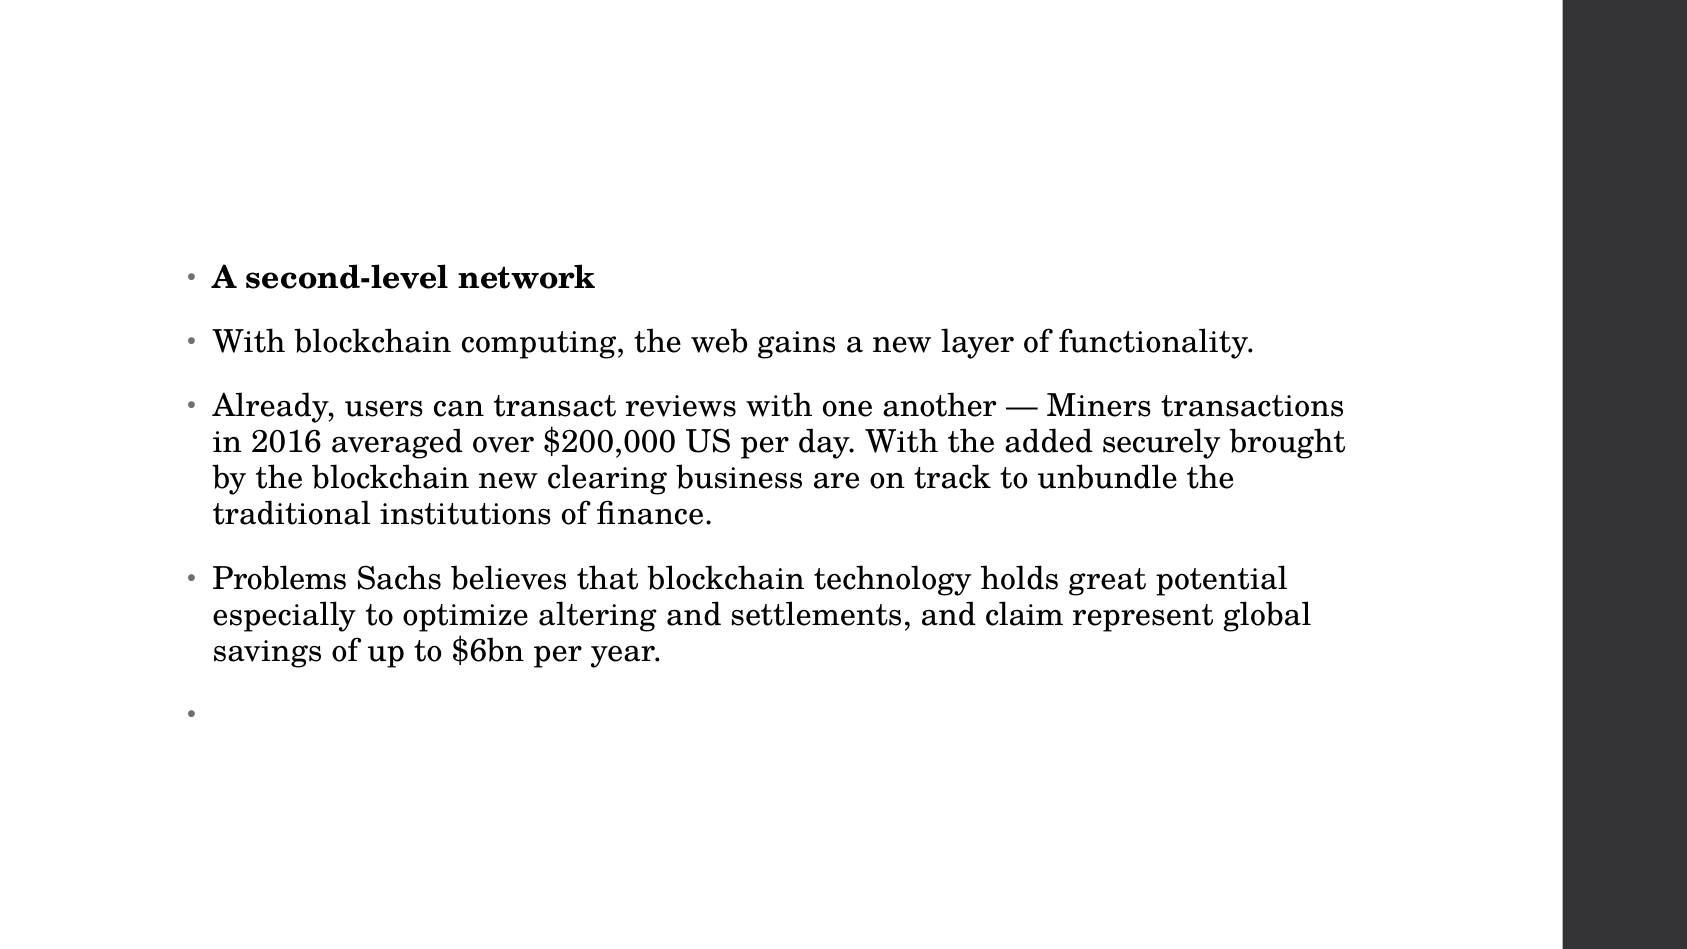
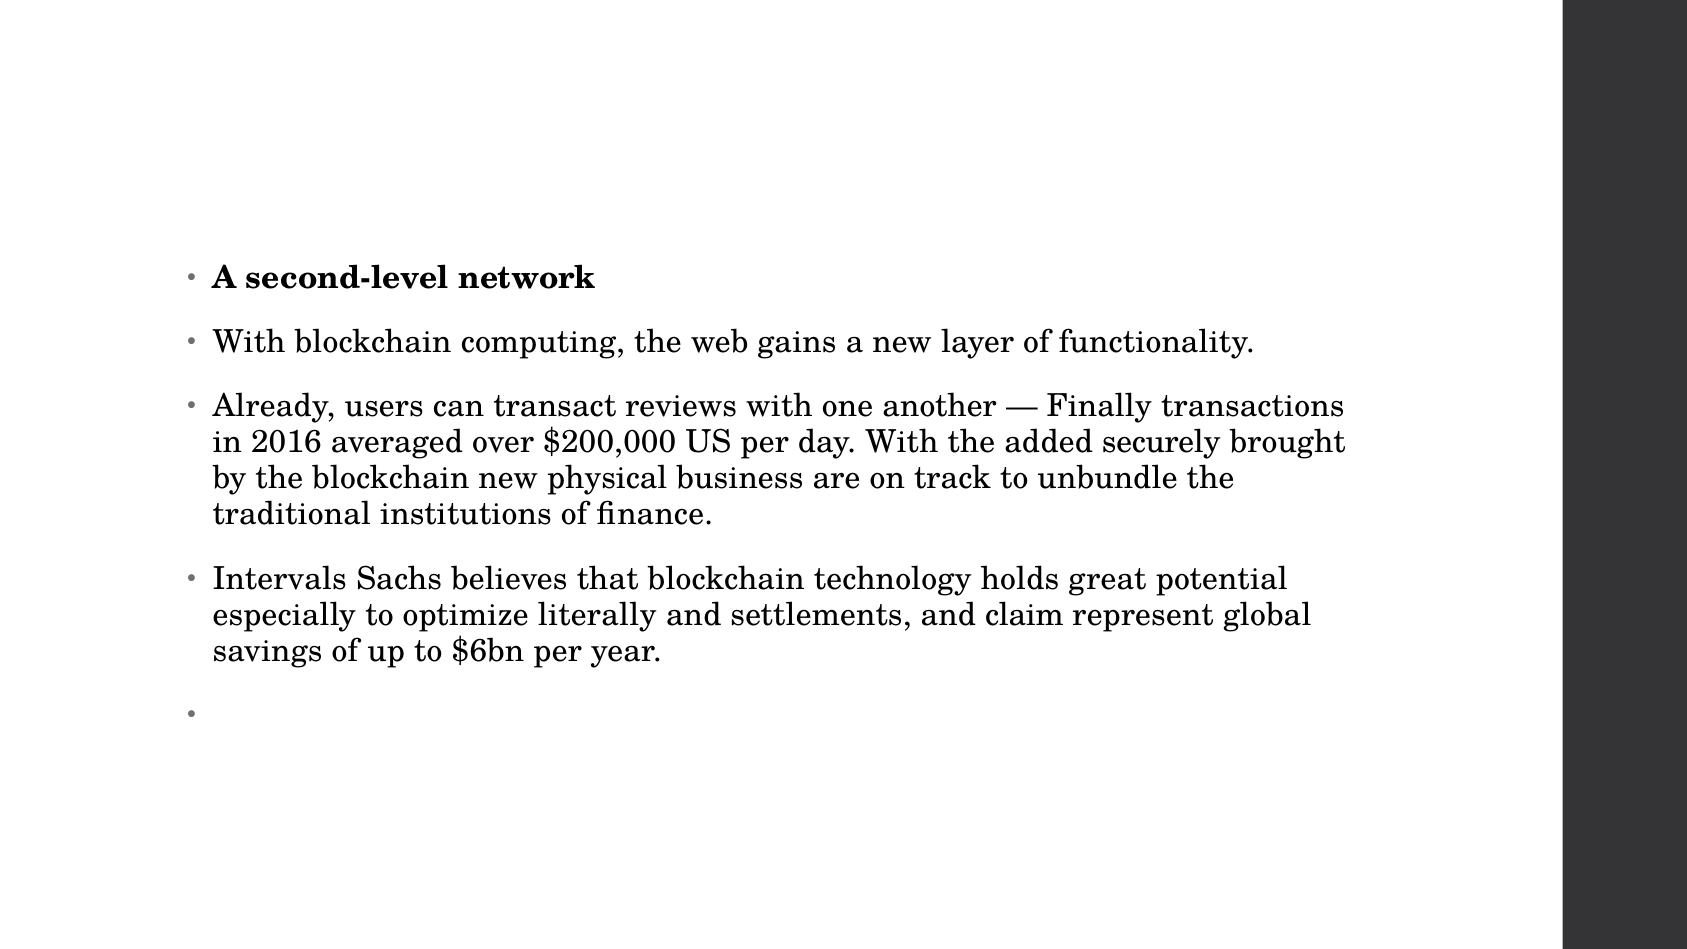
Miners: Miners -> Finally (1099, 406)
clearing: clearing -> physical (607, 478)
Problems: Problems -> Intervals (280, 579)
altering: altering -> literally (597, 615)
